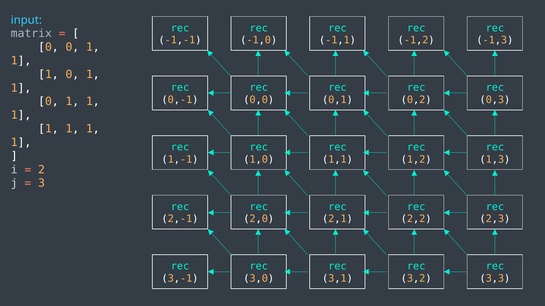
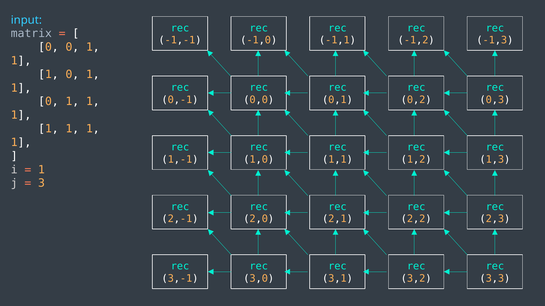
2: 2 -> 1 (41, 170)
